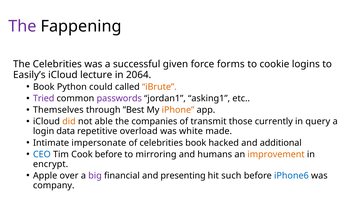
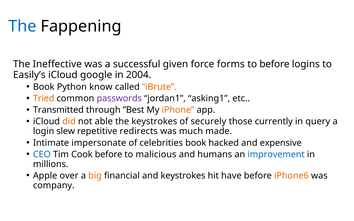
The colour: purple -> blue (22, 26)
The Celebrities: Celebrities -> Ineffective (57, 64)
to cookie: cookie -> before (274, 64)
lecture: lecture -> google (96, 75)
2064: 2064 -> 2004 (139, 75)
could: could -> know (101, 87)
Tried colour: purple -> orange (44, 99)
Themselves: Themselves -> Transmitted (58, 110)
the companies: companies -> keystrokes (154, 122)
transmit: transmit -> securely (208, 122)
data: data -> slew (66, 131)
overload: overload -> redirects (139, 131)
white: white -> much (191, 131)
additional: additional -> expensive (281, 143)
mirroring: mirroring -> malicious (156, 155)
improvement colour: orange -> blue (276, 155)
encrypt: encrypt -> millions (51, 164)
big colour: purple -> orange (95, 176)
and presenting: presenting -> keystrokes (183, 176)
such: such -> have (231, 176)
iPhone6 colour: blue -> orange (291, 176)
